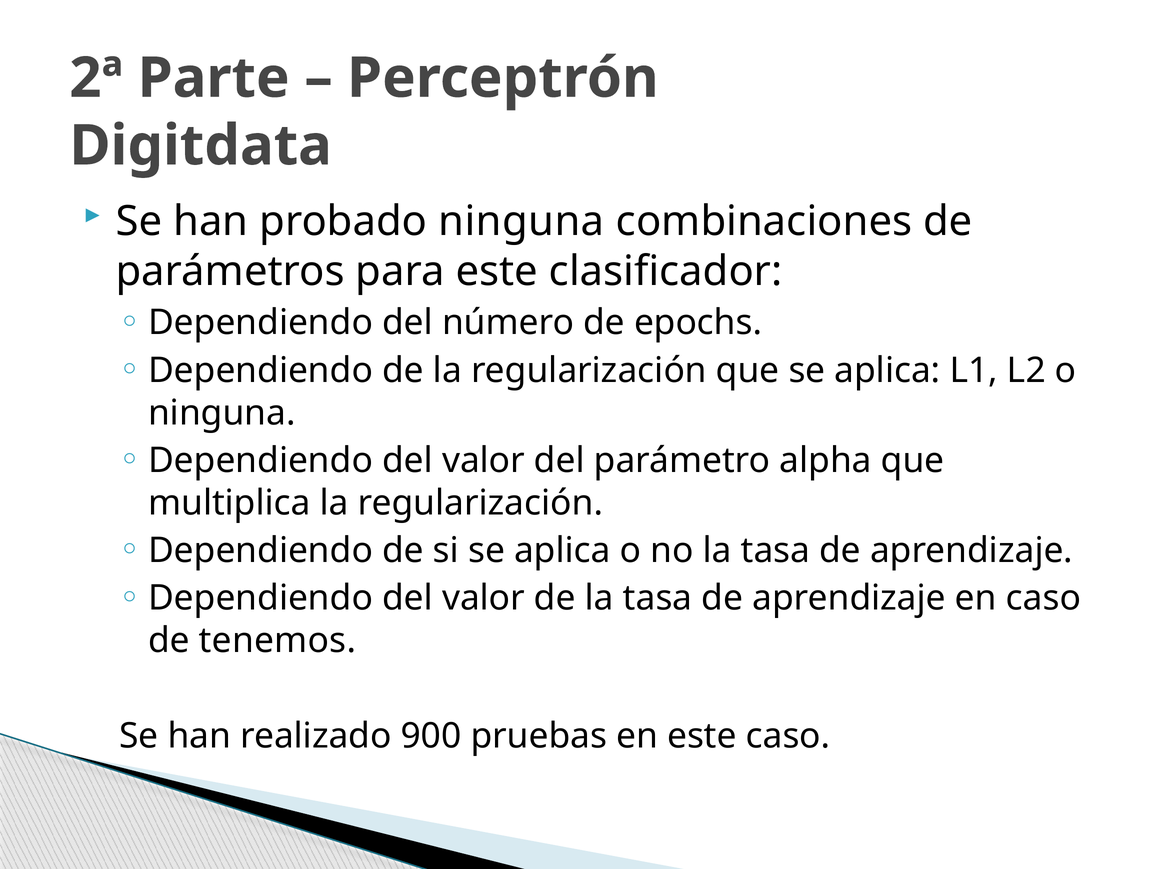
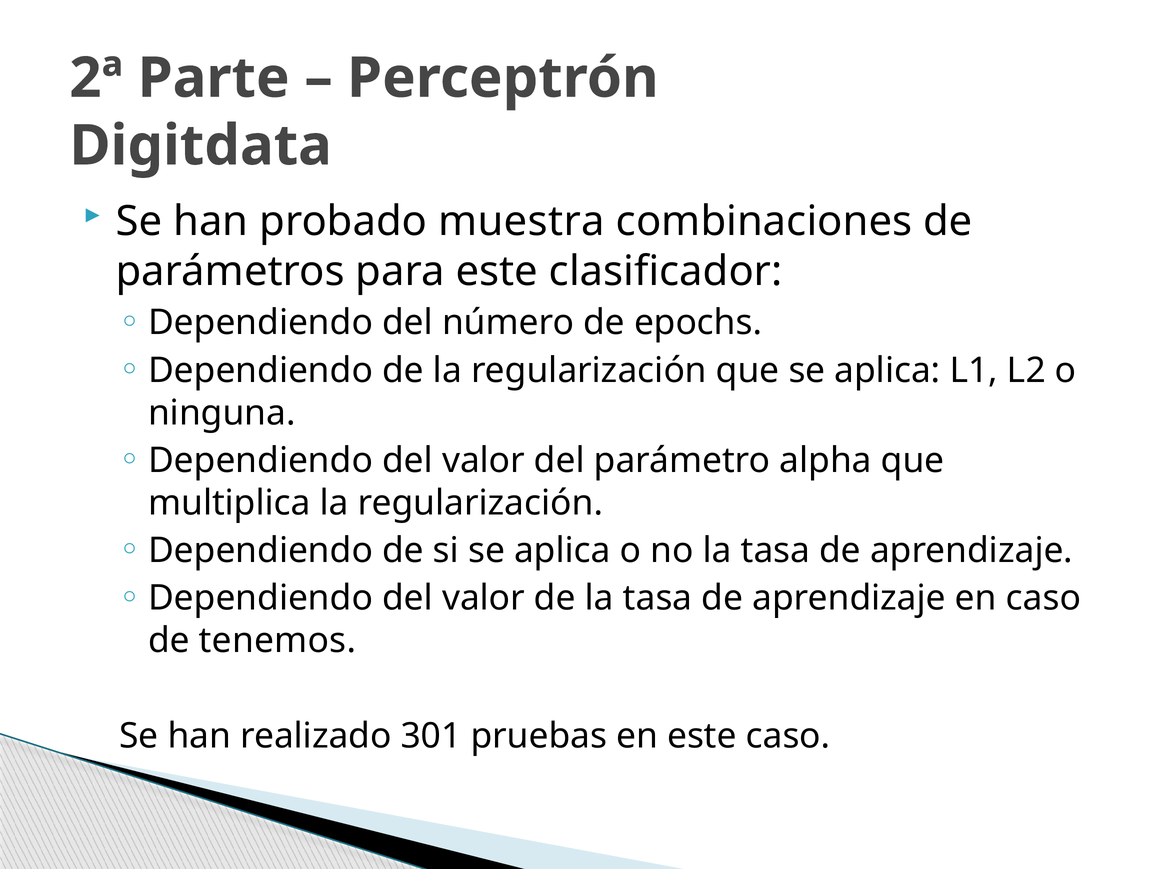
probado ninguna: ninguna -> muestra (521, 222)
900: 900 -> 301 (431, 736)
